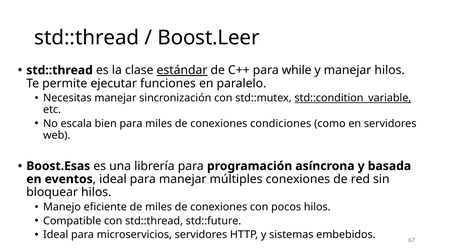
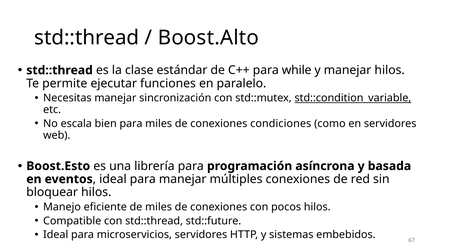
Boost.Leer: Boost.Leer -> Boost.Alto (208, 38)
estándar underline: present -> none (182, 70)
Boost.Esas: Boost.Esas -> Boost.Esto (58, 166)
